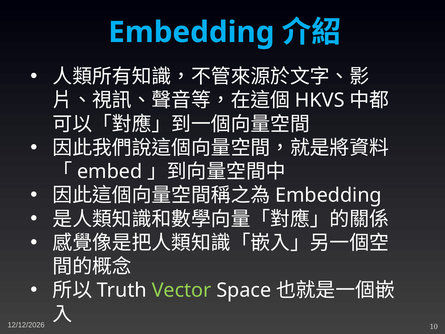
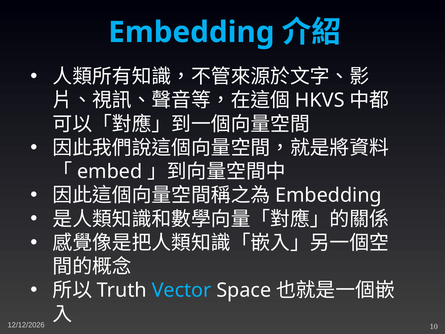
Vector colour: light green -> light blue (182, 290)
